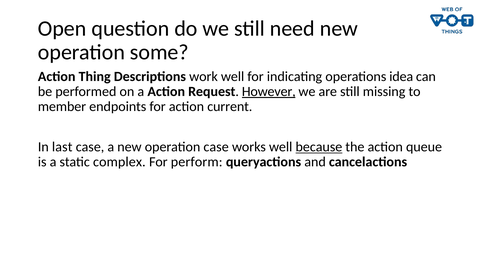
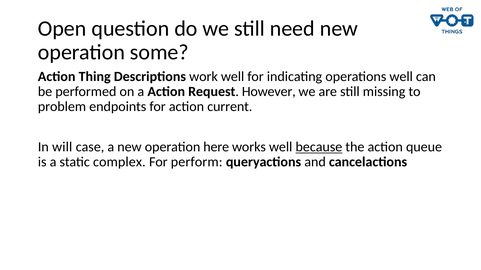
operations idea: idea -> well (401, 77)
However underline: present -> none (269, 92)
member: member -> problem (62, 107)
last: last -> will (62, 147)
operation case: case -> here (216, 147)
